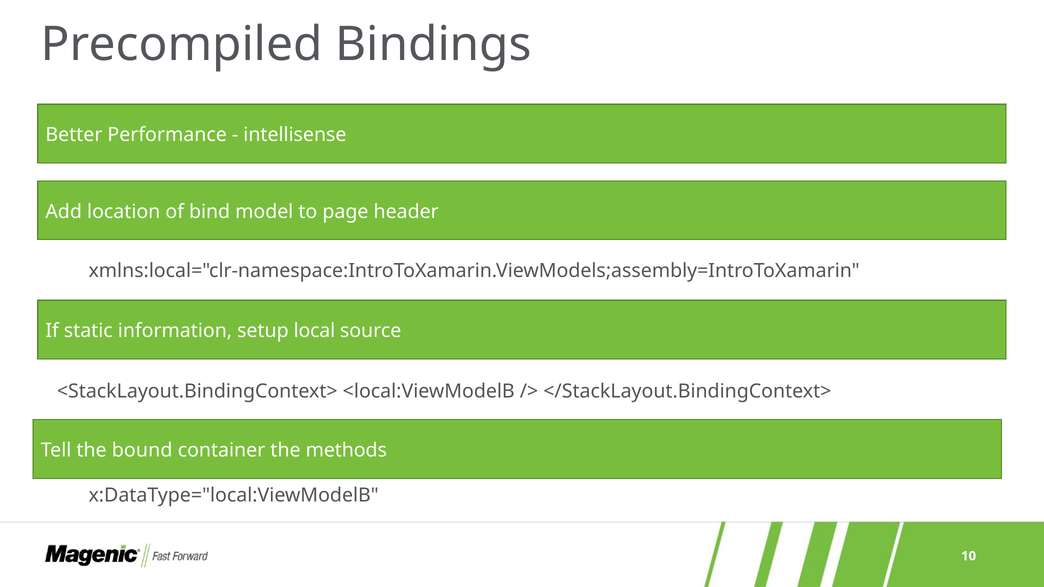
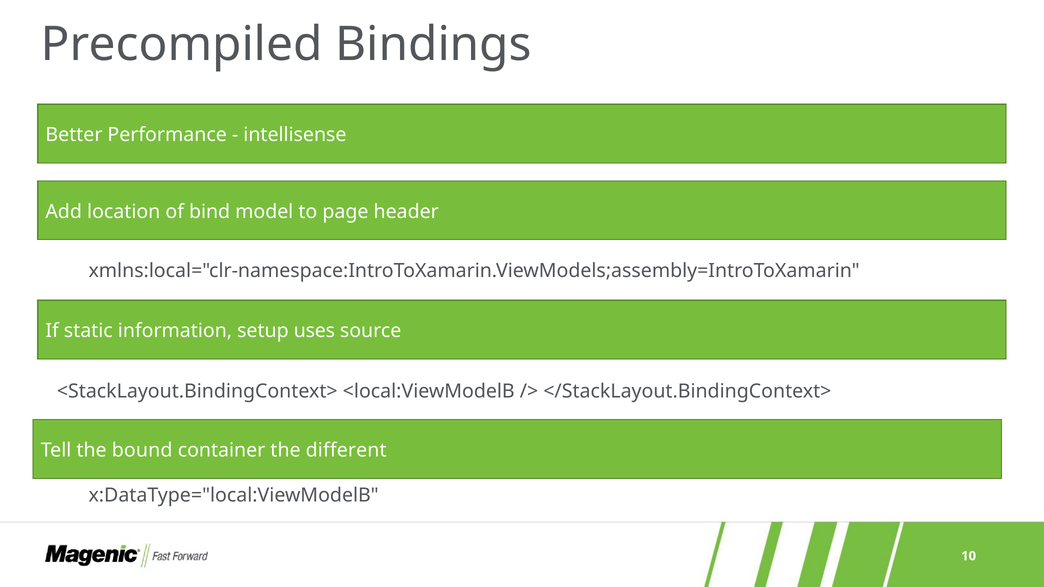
local: local -> uses (314, 331)
methods: methods -> different (346, 451)
